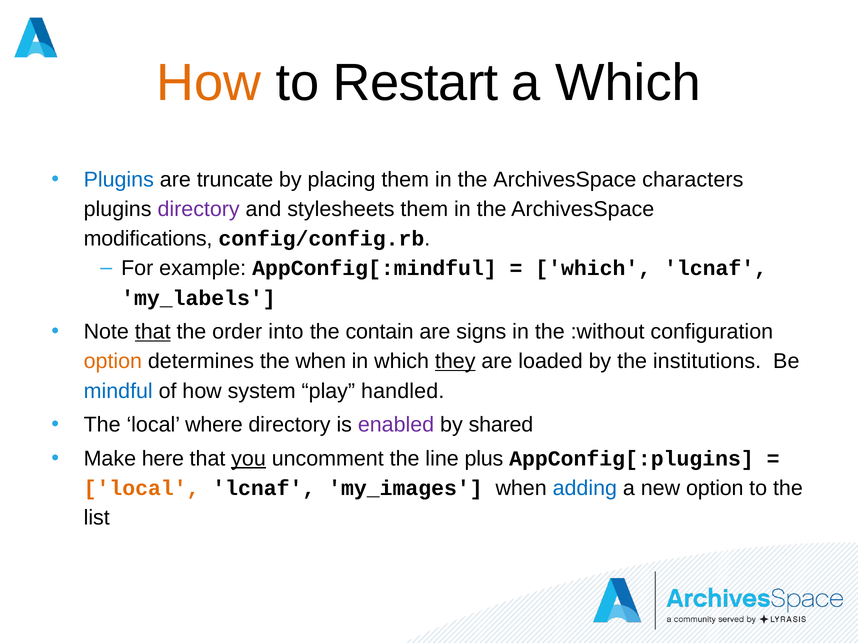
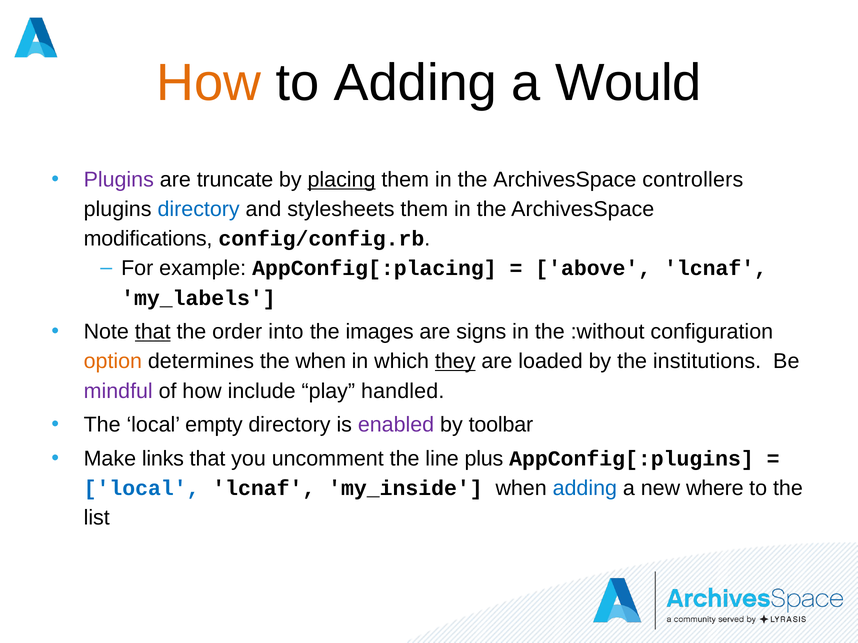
to Restart: Restart -> Adding (415, 83)
a Which: Which -> Would (628, 83)
Plugins colour: blue -> purple (119, 180)
placing underline: none -> present (342, 180)
characters: characters -> controllers (693, 180)
directory colour: purple -> blue (199, 209)
AppConfig[:mindful: AppConfig[:mindful -> AppConfig[:placing (374, 269)
which: which -> above (593, 269)
contain: contain -> images (380, 332)
mindful colour: blue -> purple (118, 391)
system: system -> include (262, 391)
where: where -> empty (214, 425)
shared: shared -> toolbar (501, 425)
here: here -> links (163, 459)
you underline: present -> none (249, 459)
local colour: orange -> blue (142, 489)
my_images: my_images -> my_inside (405, 489)
new option: option -> where (715, 489)
